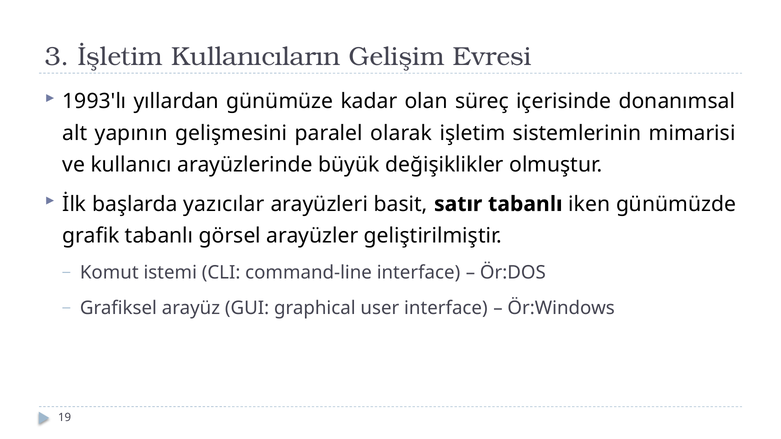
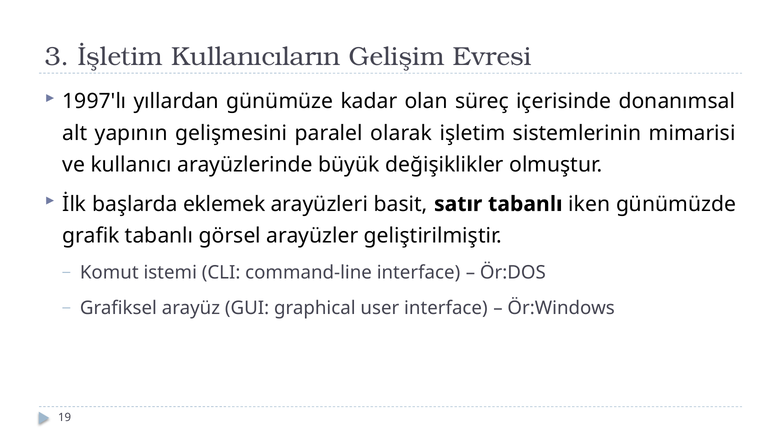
1993'lı: 1993'lı -> 1997'lı (94, 102)
yazıcılar: yazıcılar -> eklemek (224, 204)
